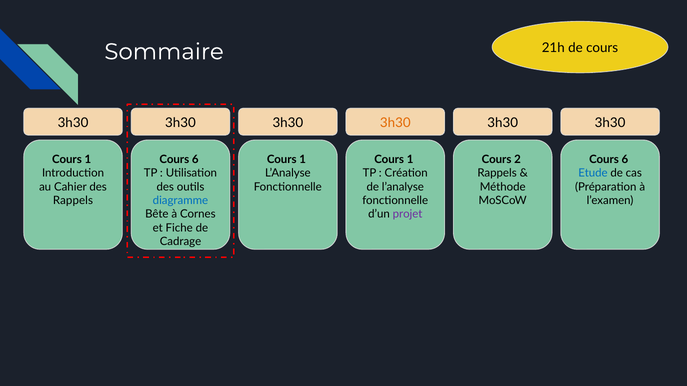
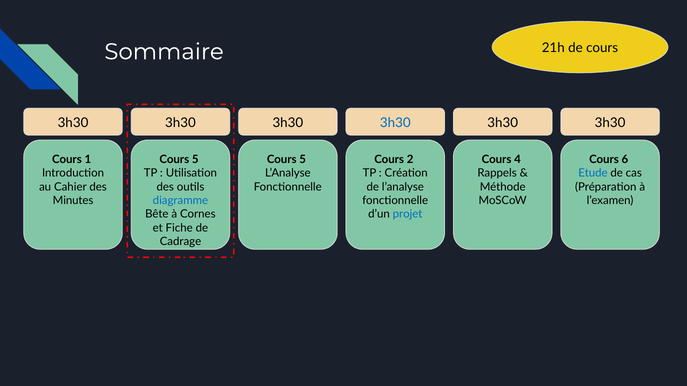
3h30 colour: orange -> blue (395, 123)
6: 6 -> 5 (195, 160)
1: 1 -> 5 (303, 160)
1: 1 -> 2 (410, 160)
2: 2 -> 4 (518, 160)
Rappels: Rappels -> Minutes (73, 201)
projet colour: purple -> blue (408, 214)
